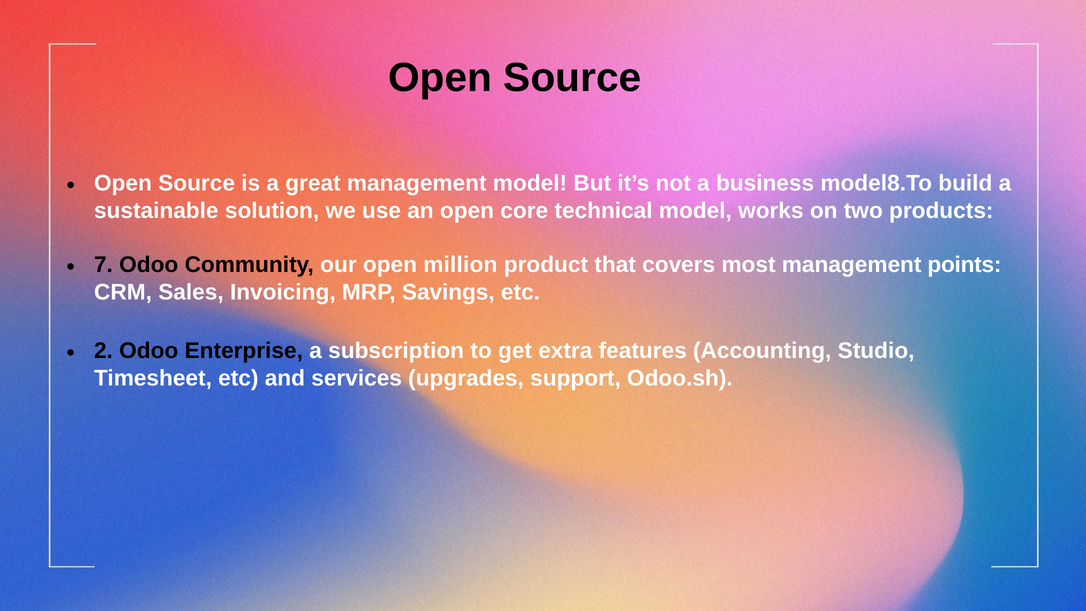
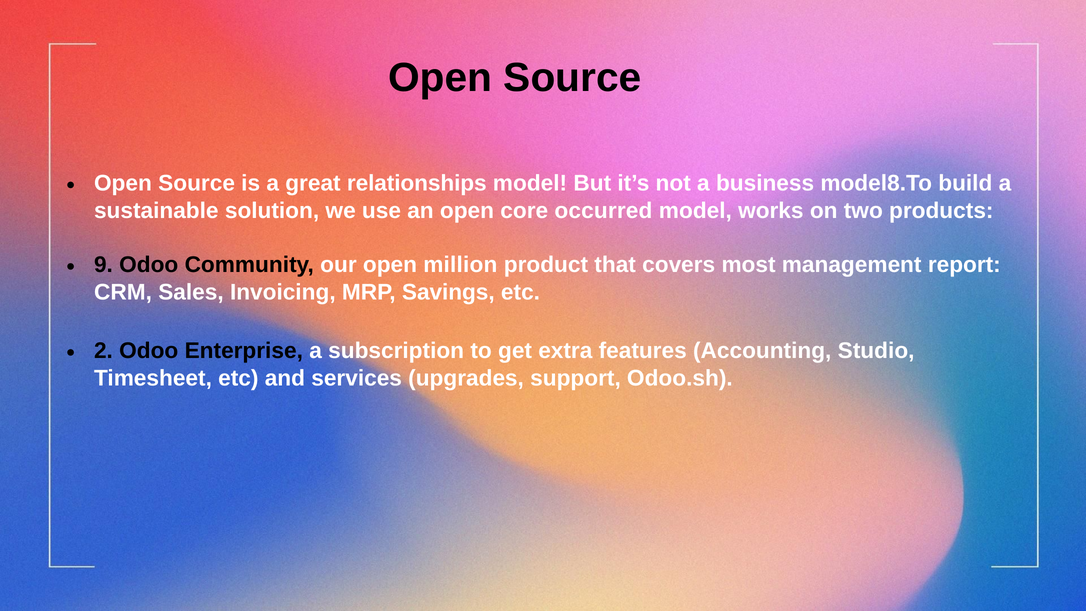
great management: management -> relationships (417, 183)
technical: technical -> occurred (603, 211)
7: 7 -> 9 (103, 265)
points: points -> report (964, 265)
